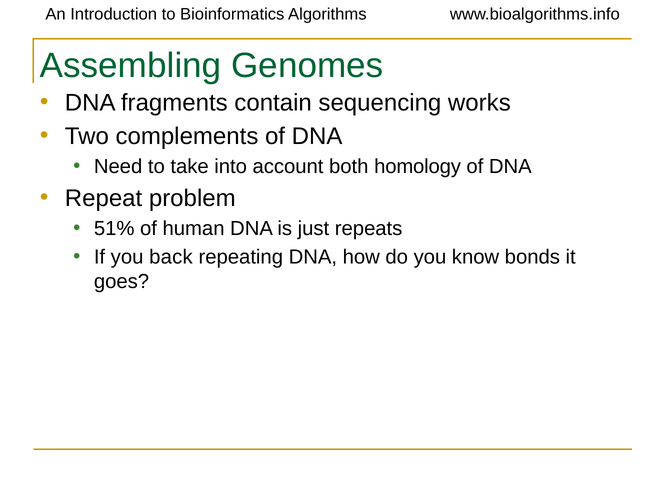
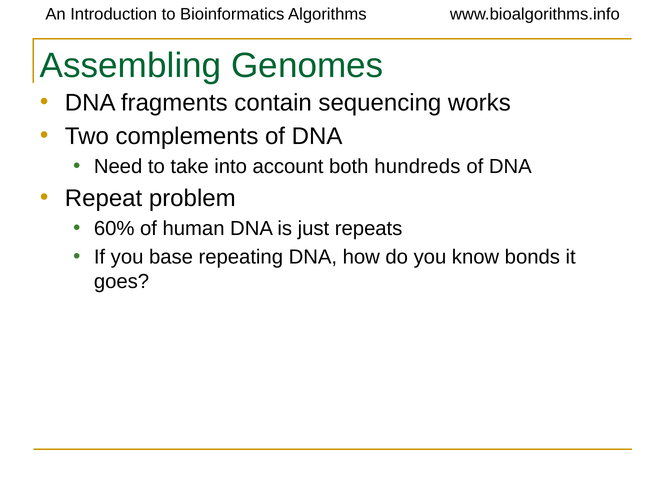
homology: homology -> hundreds (417, 167)
51%: 51% -> 60% (114, 229)
back: back -> base (171, 257)
